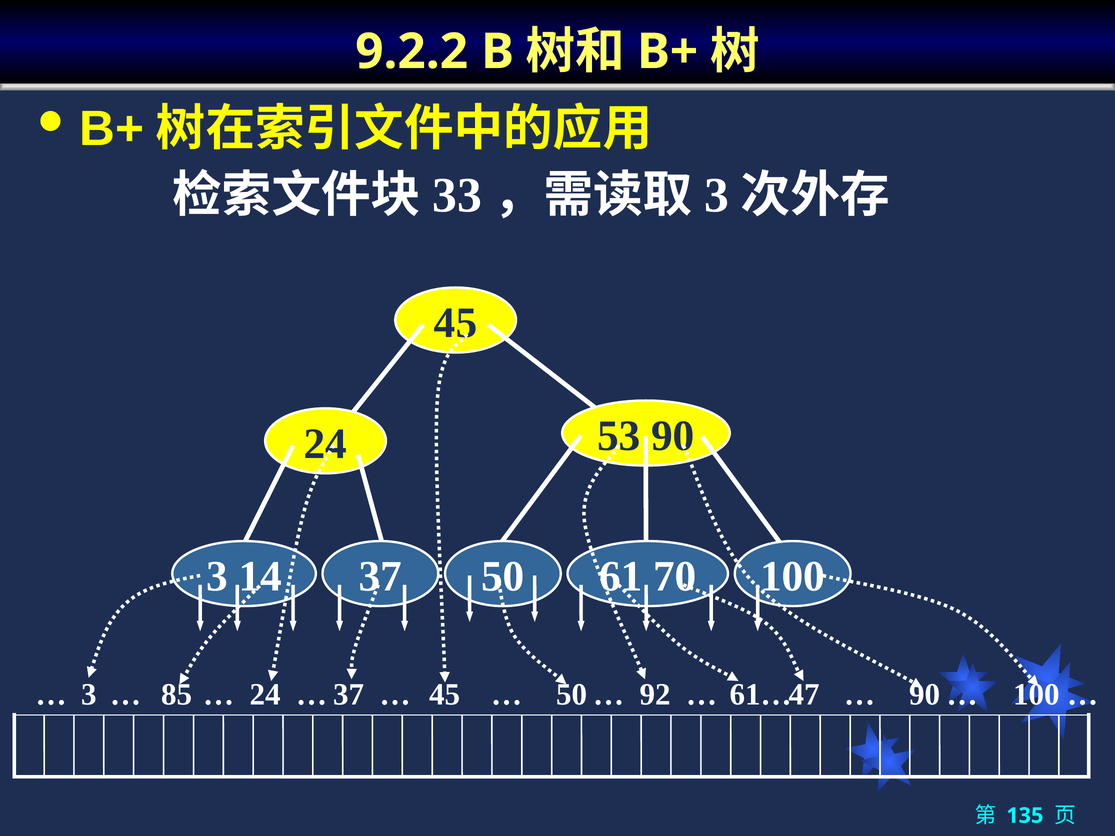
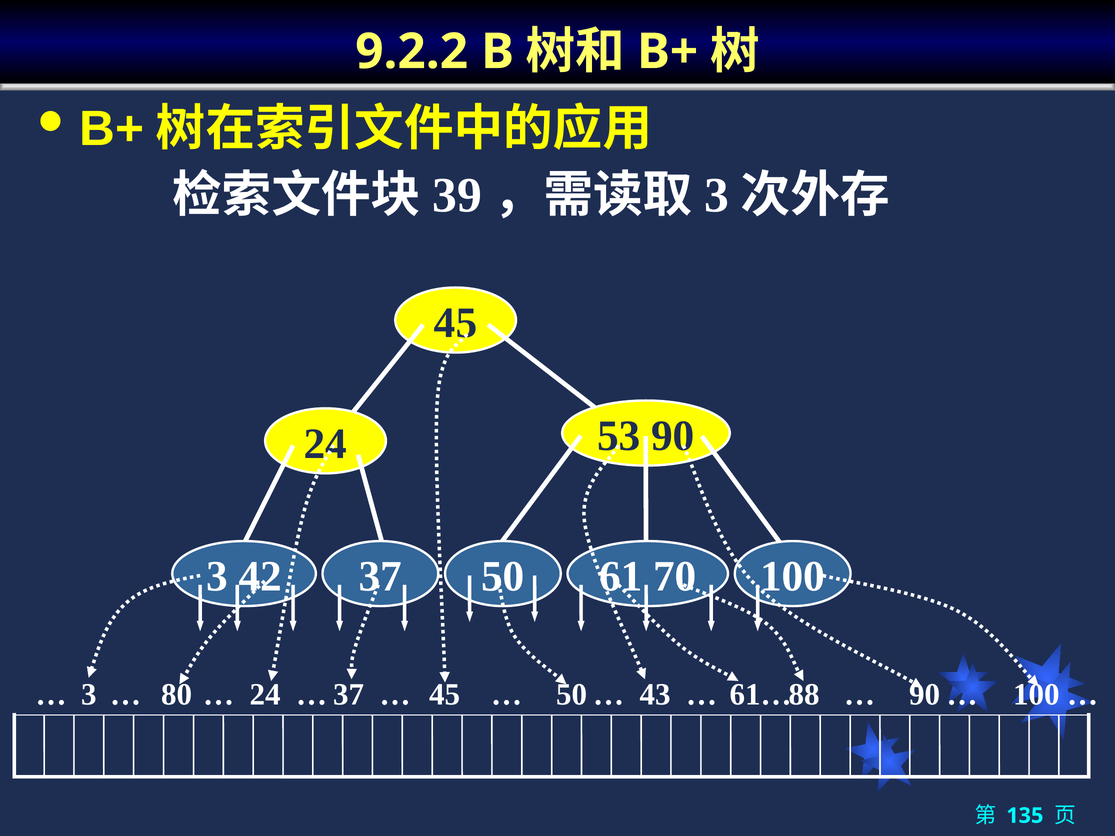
33: 33 -> 39 (457, 195)
14: 14 -> 42 (260, 577)
85: 85 -> 80 (177, 695)
92: 92 -> 43 (655, 695)
47: 47 -> 88 (804, 695)
